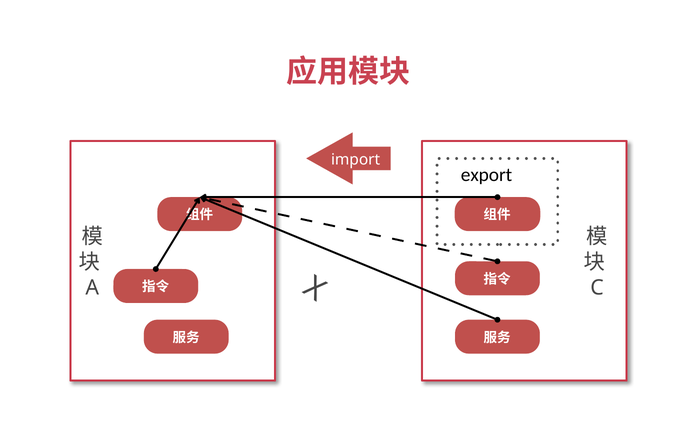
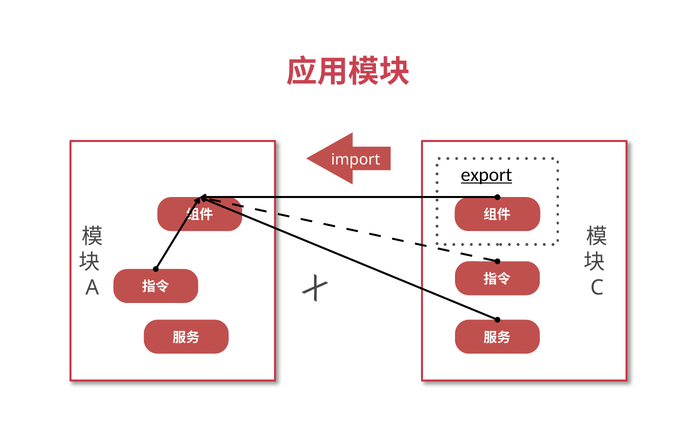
export underline: none -> present (486, 175)
